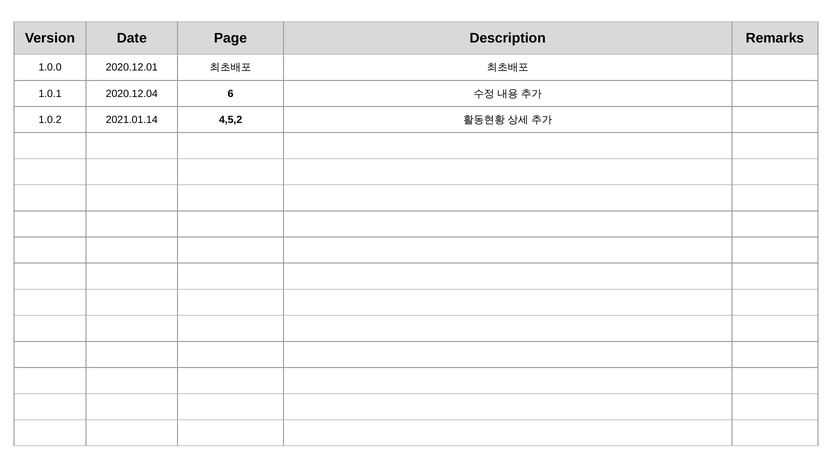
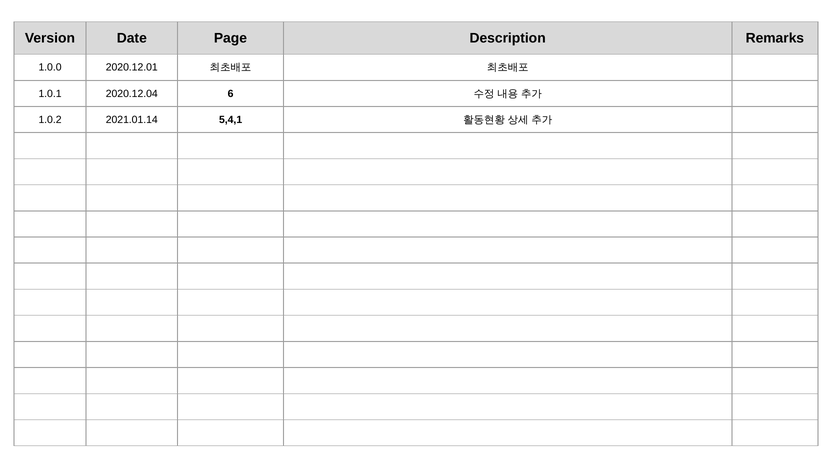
4,5,2: 4,5,2 -> 5,4,1 (231, 120)
